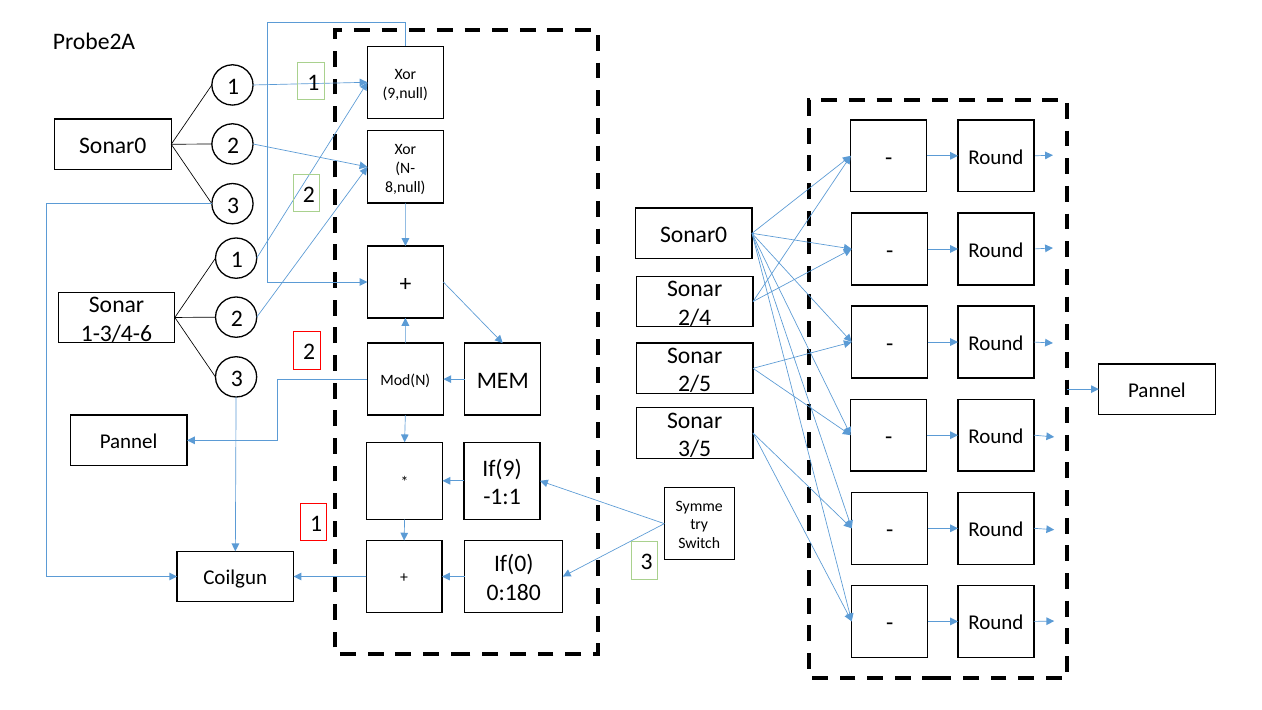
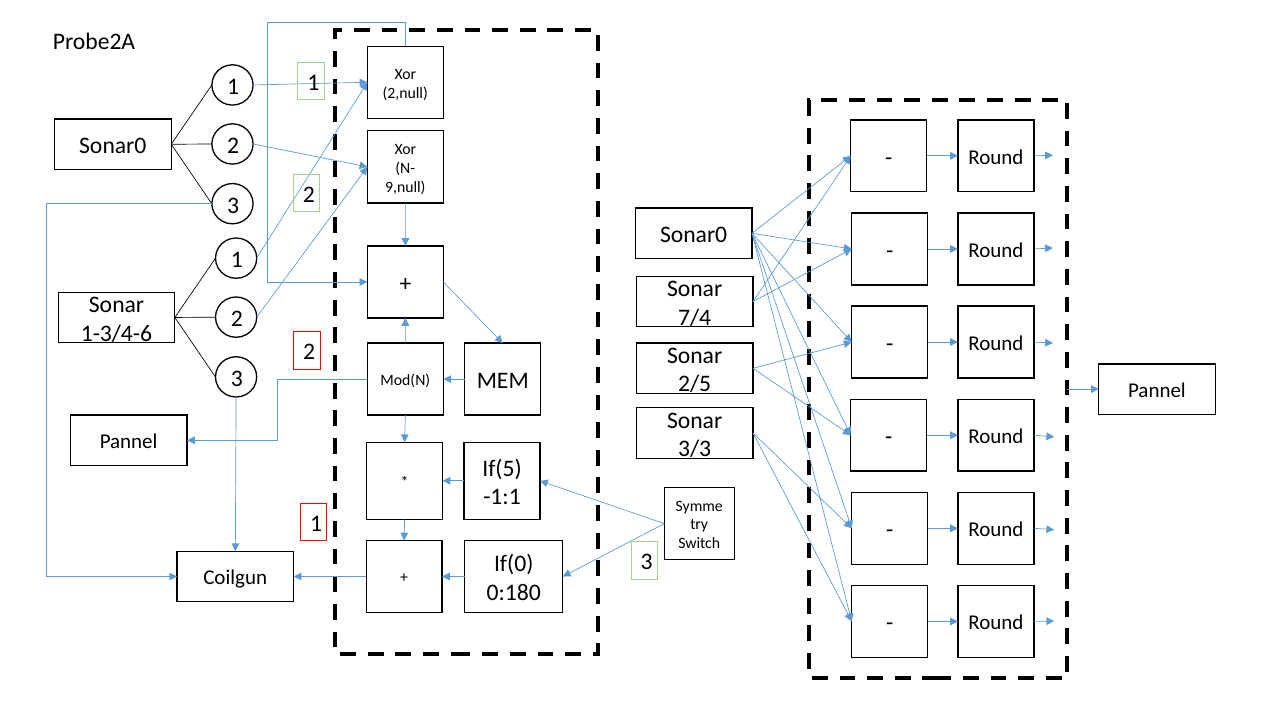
9,null: 9,null -> 2,null (405, 93)
8,null: 8,null -> 9,null (405, 187)
2/4: 2/4 -> 7/4 (695, 317)
3/5: 3/5 -> 3/3 (695, 449)
If(9: If(9 -> If(5 (502, 468)
